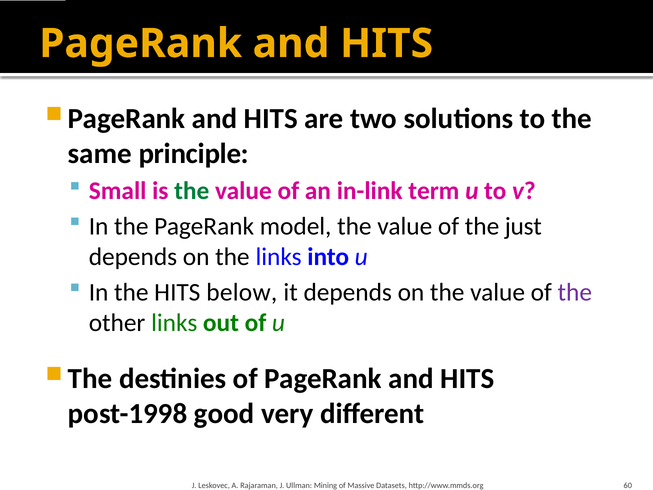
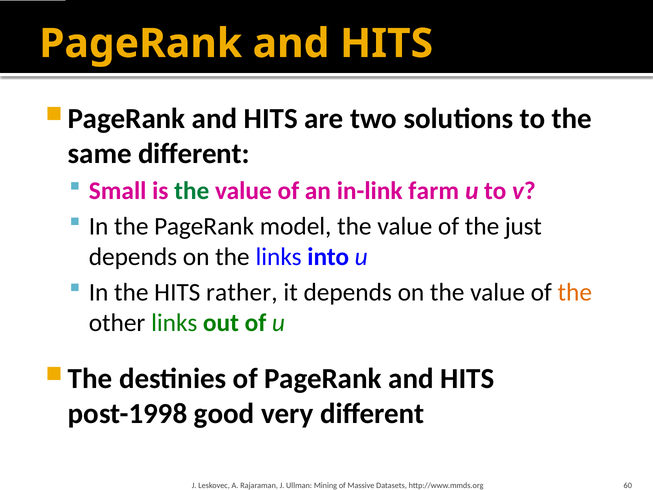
same principle: principle -> different (194, 153)
term: term -> farm (434, 191)
below: below -> rather (242, 292)
the colour: purple -> orange (575, 292)
